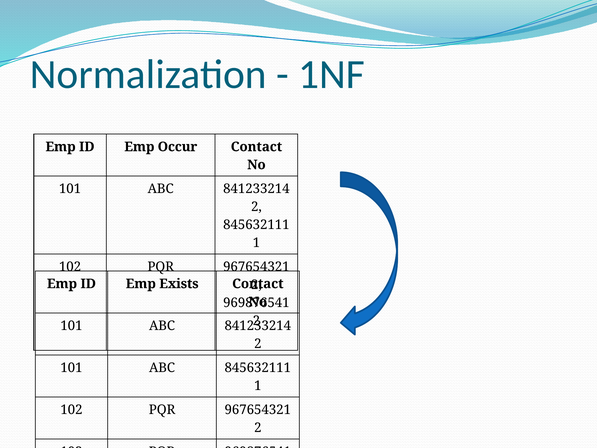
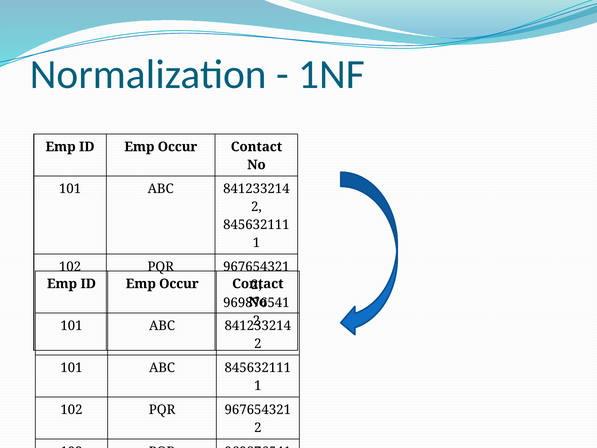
Exists: Exists -> Occur (179, 284)
